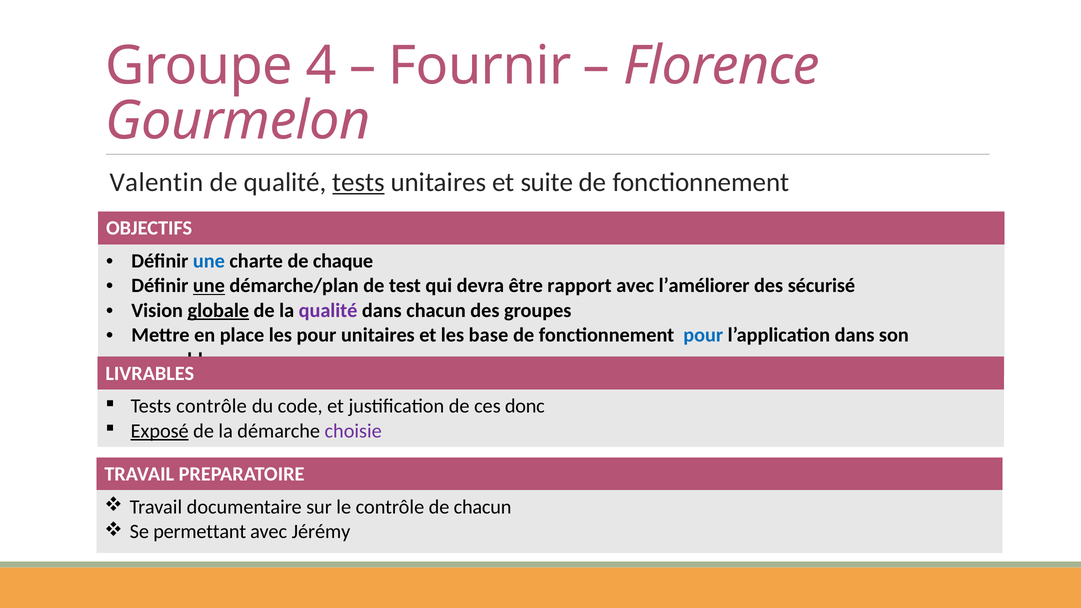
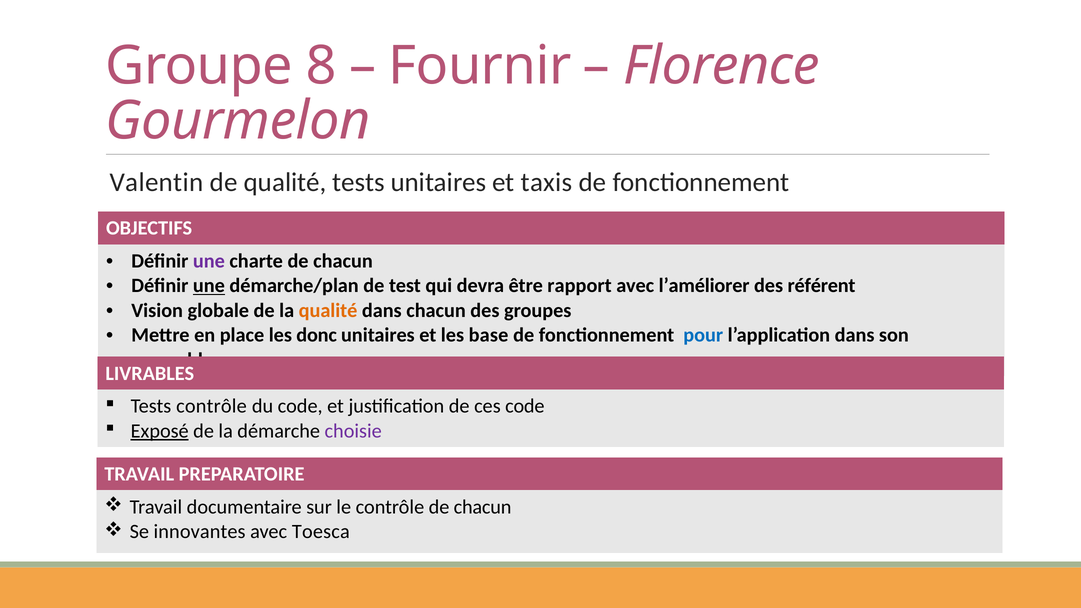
4: 4 -> 8 (321, 66)
tests underline: present -> none (358, 182)
suite: suite -> taxis (547, 182)
une colour: blue -> purple (209, 261)
charte de chaque: chaque -> chacun (343, 261)
sécurisé: sécurisé -> référent (822, 286)
globale underline: present -> none (218, 310)
qualité colour: purple -> orange (328, 310)
les pour: pour -> donc (317, 335)
ces donc: donc -> code (525, 406)
permettant: permettant -> innovantes (200, 532)
Jérémy: Jérémy -> Toesca (321, 532)
